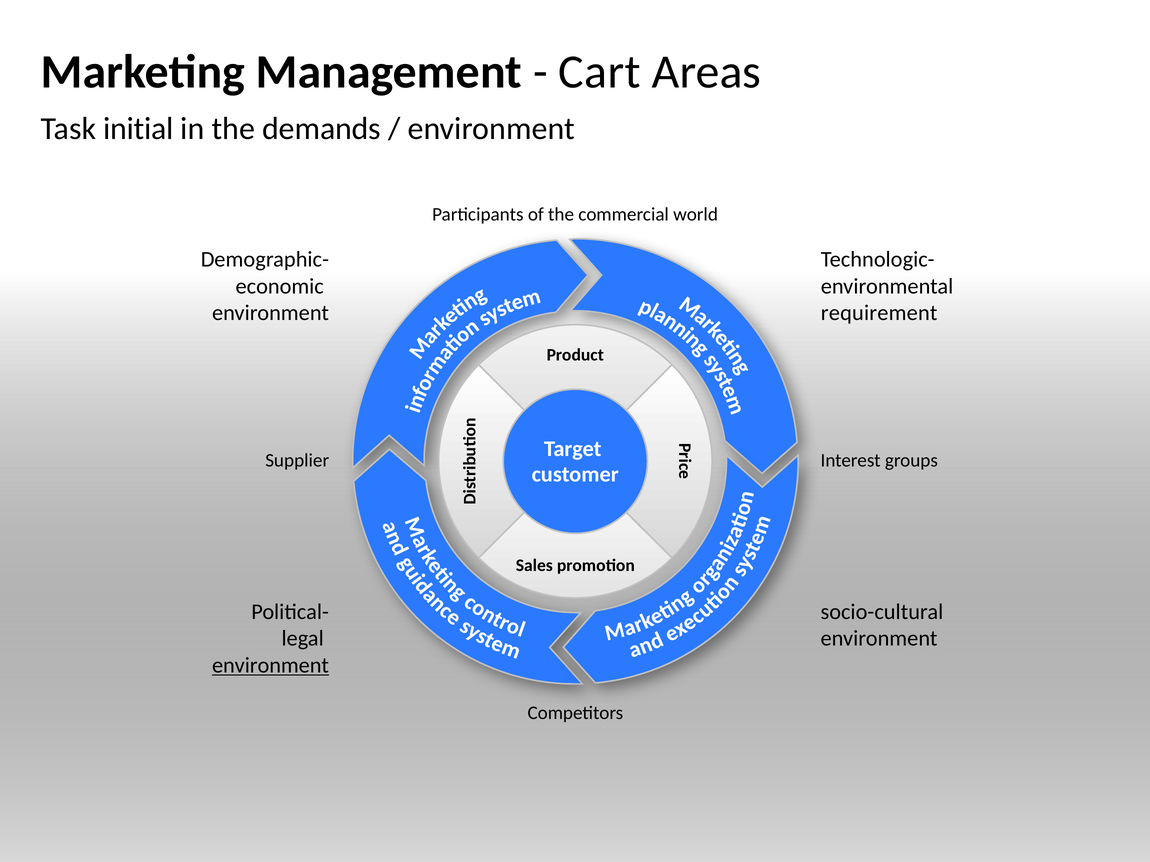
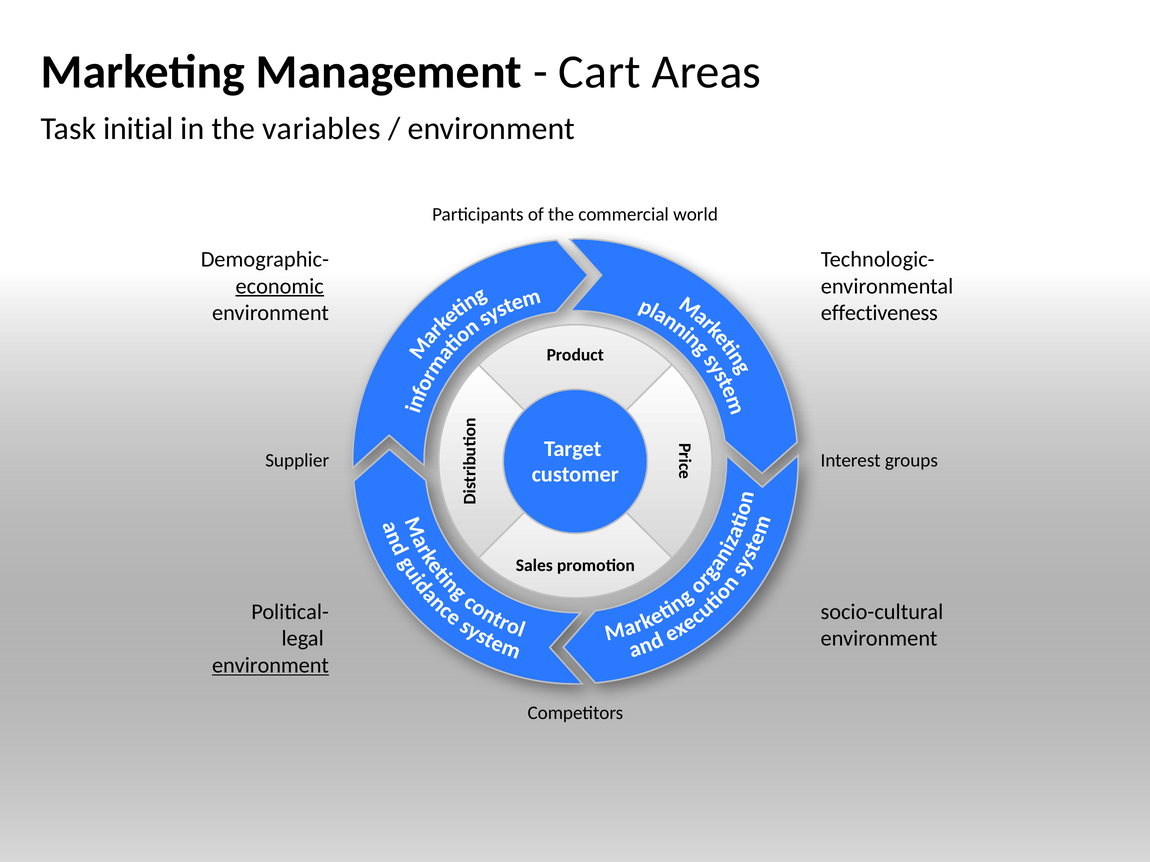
demands: demands -> variables (321, 129)
economic underline: none -> present (280, 286)
requirement: requirement -> effectiveness (879, 313)
